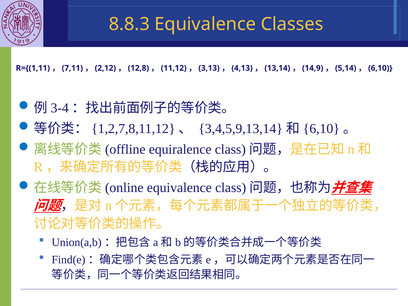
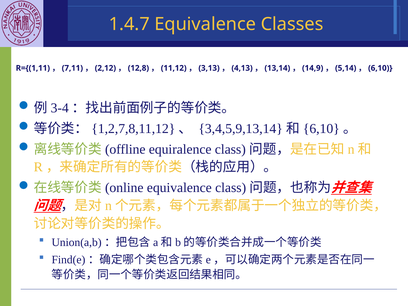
8.8.3: 8.8.3 -> 1.4.7 (129, 24)
